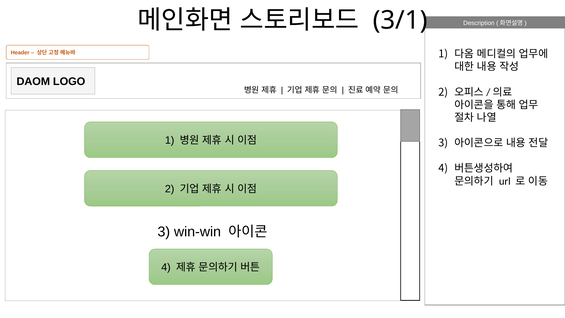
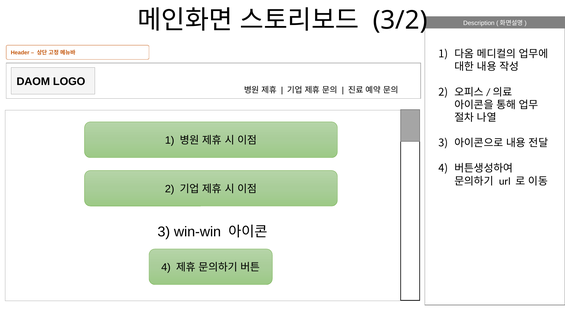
3/1: 3/1 -> 3/2 (400, 20)
